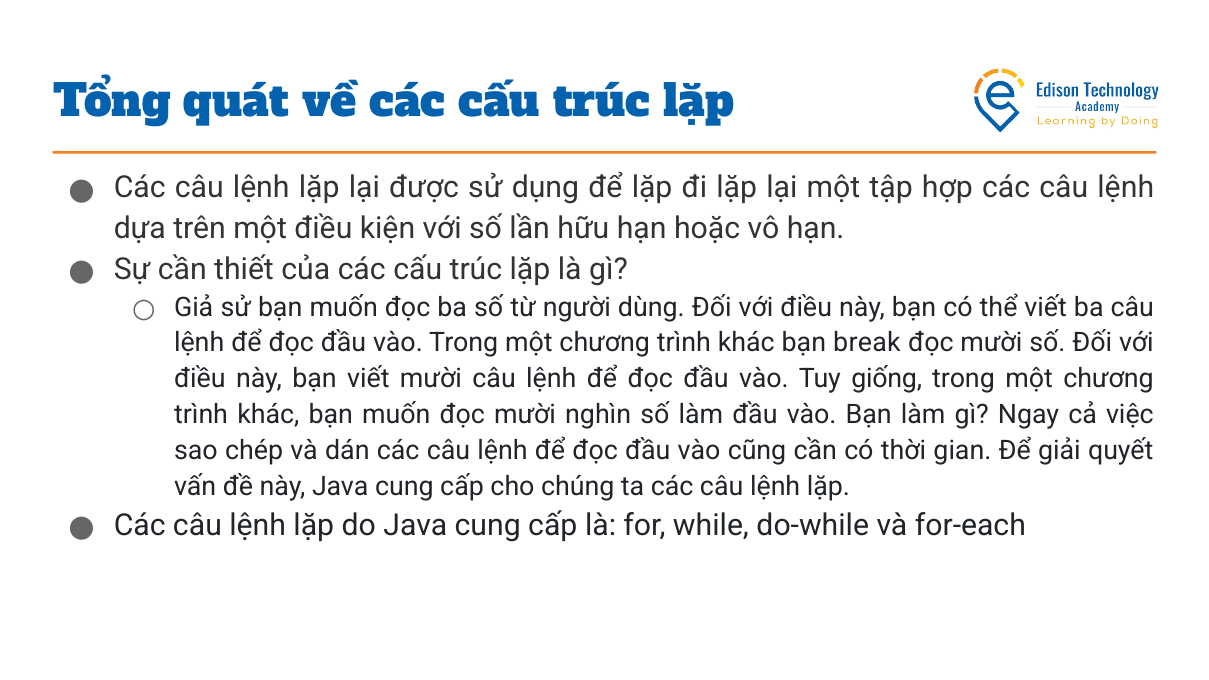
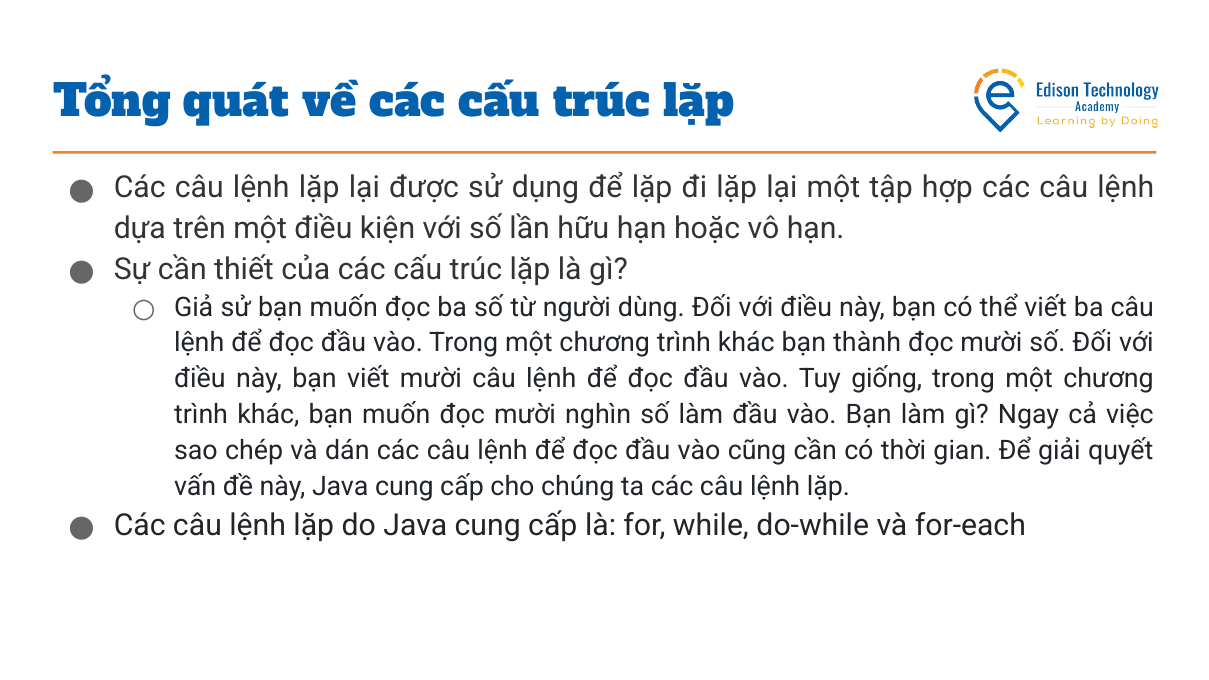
break: break -> thành (867, 343)
